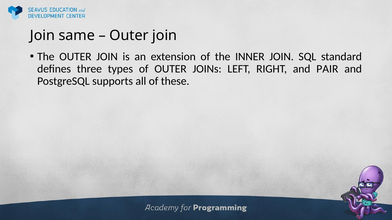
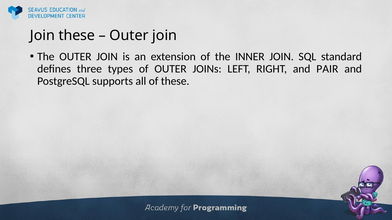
Join same: same -> these (77, 35)
